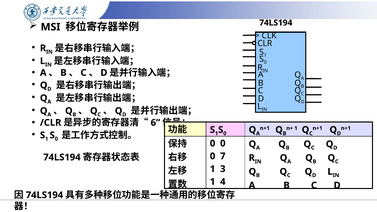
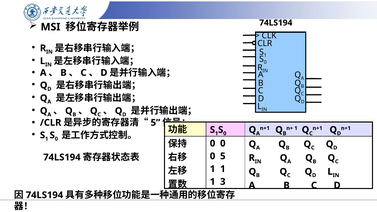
6: 6 -> 5 (155, 123)
0 7: 7 -> 5 (223, 156)
3: 3 -> 1 (223, 169)
4: 4 -> 3 (223, 182)
